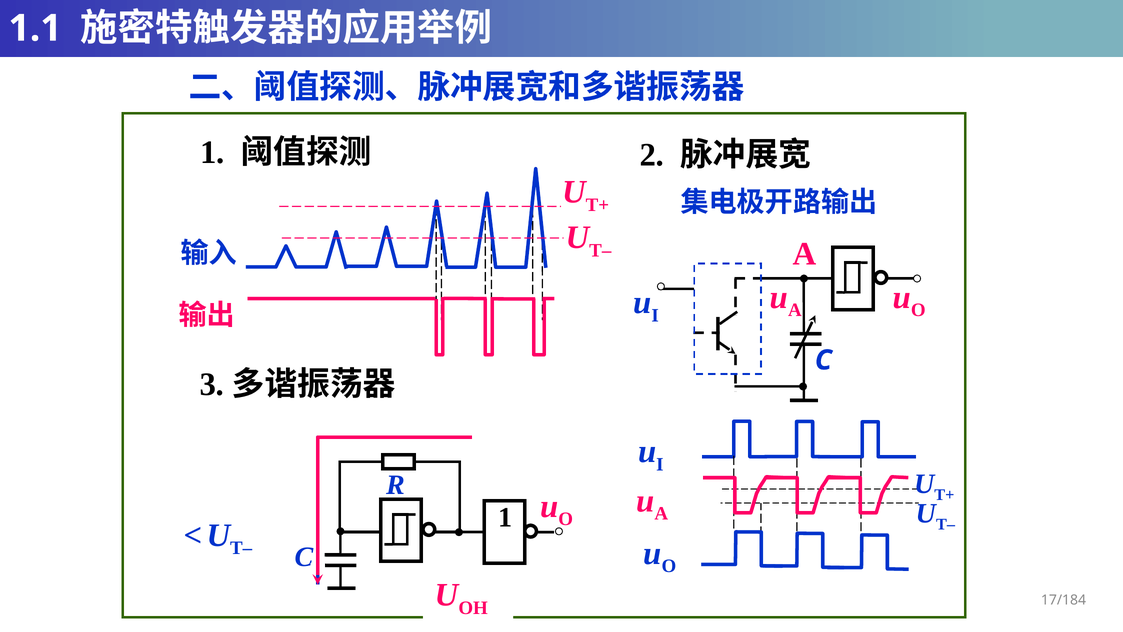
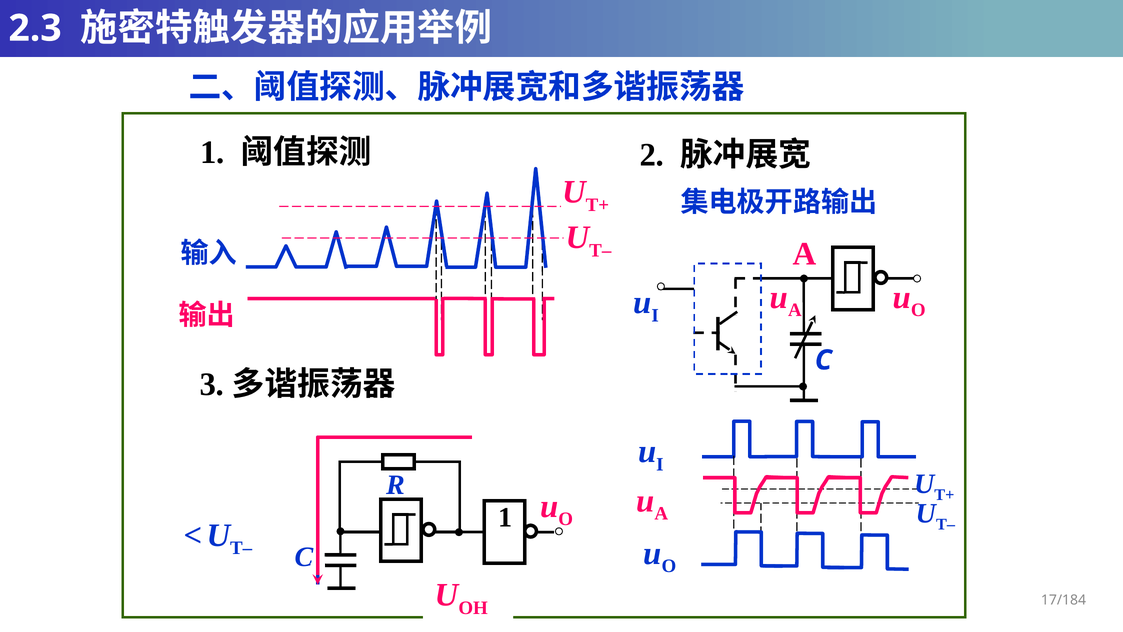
1.1: 1.1 -> 2.3 (35, 28)
